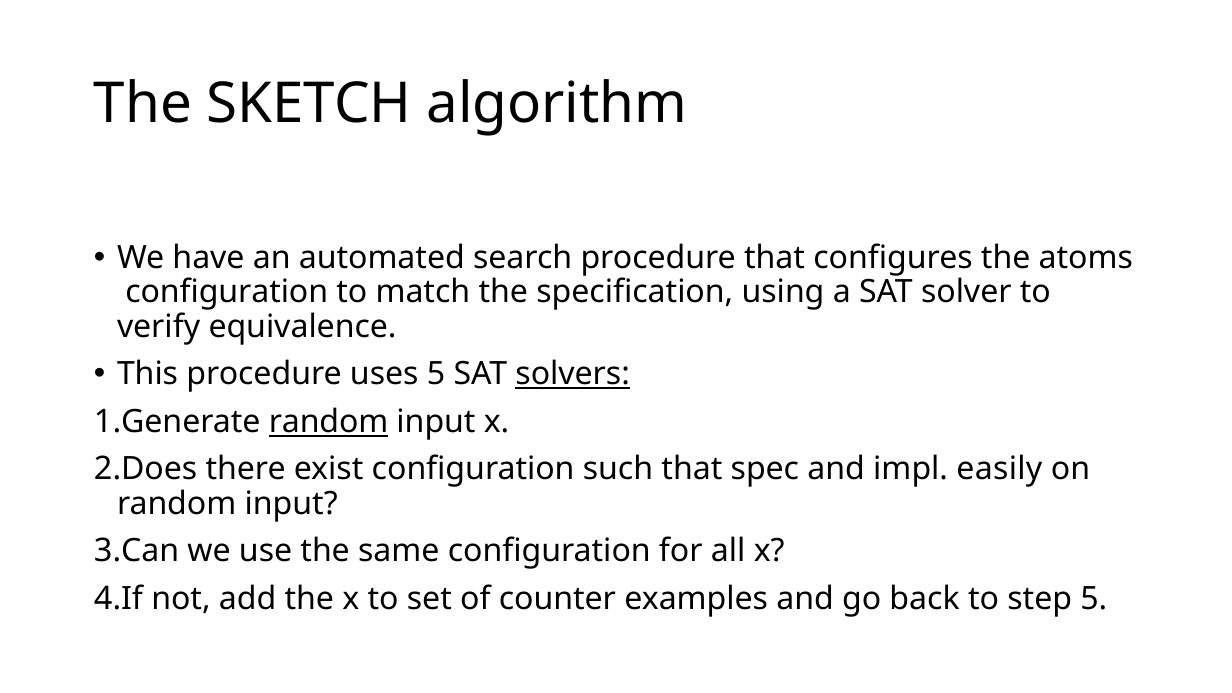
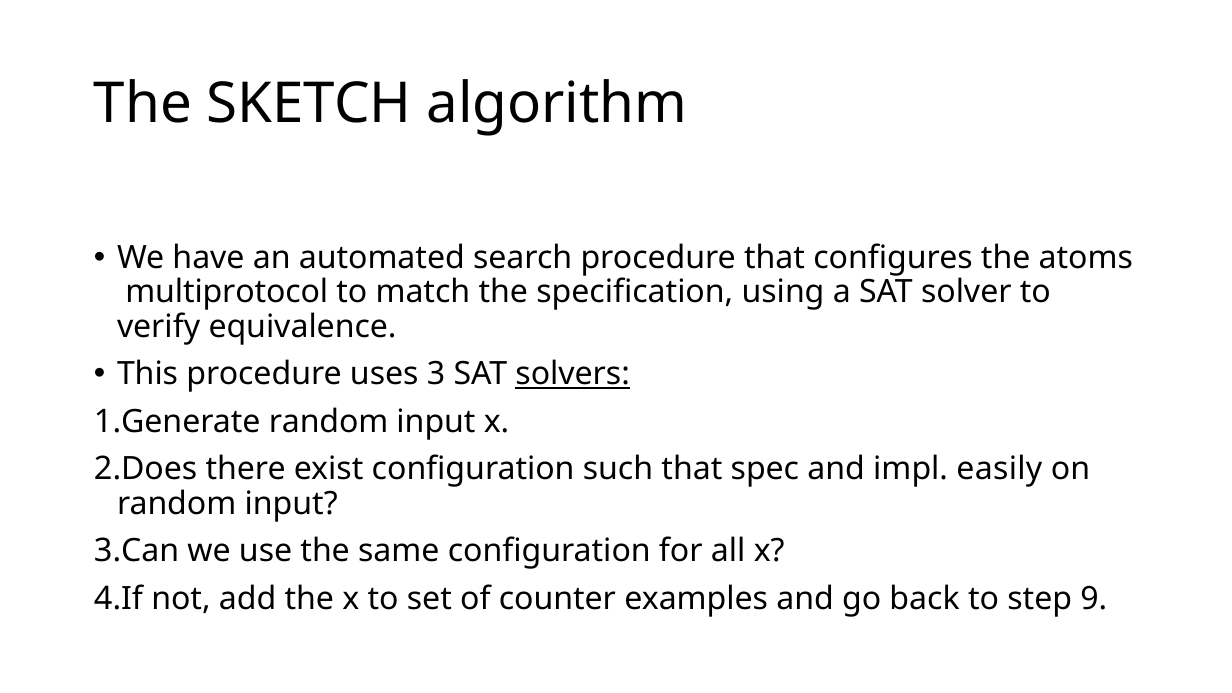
configuration: configuration -> multiprotocol (227, 292)
uses 5: 5 -> 3 (436, 374)
random underline: present -> none (329, 422)
step 5: 5 -> 9 (1094, 599)
